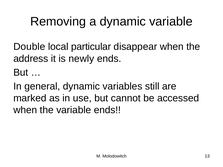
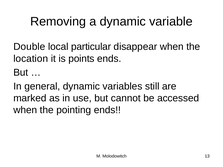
address: address -> location (31, 59)
newly: newly -> points (81, 59)
the variable: variable -> pointing (74, 110)
